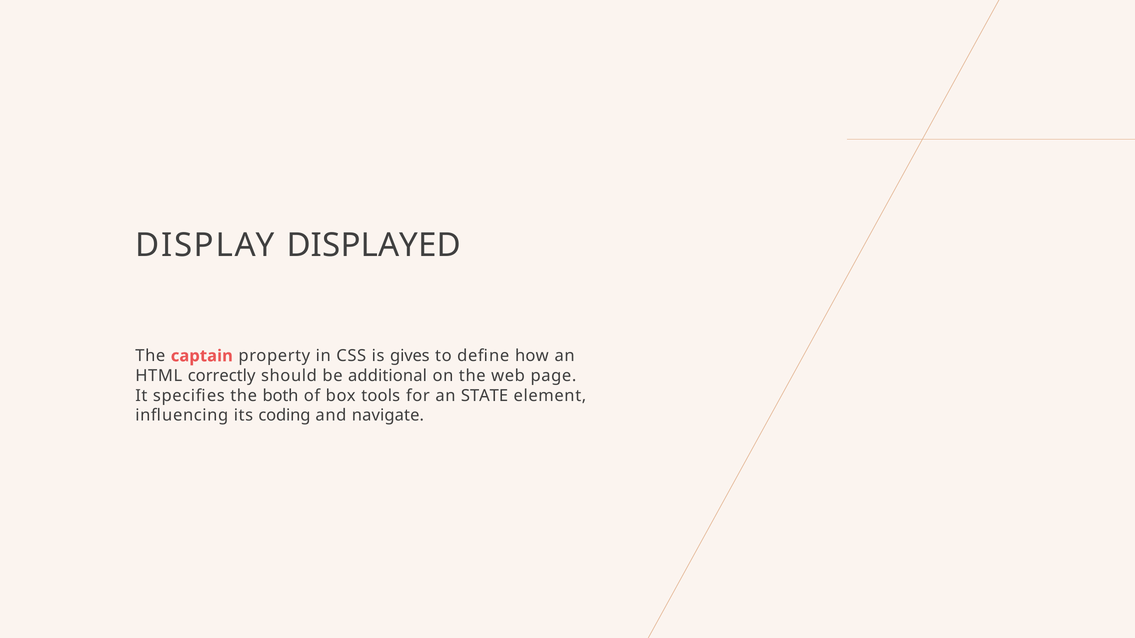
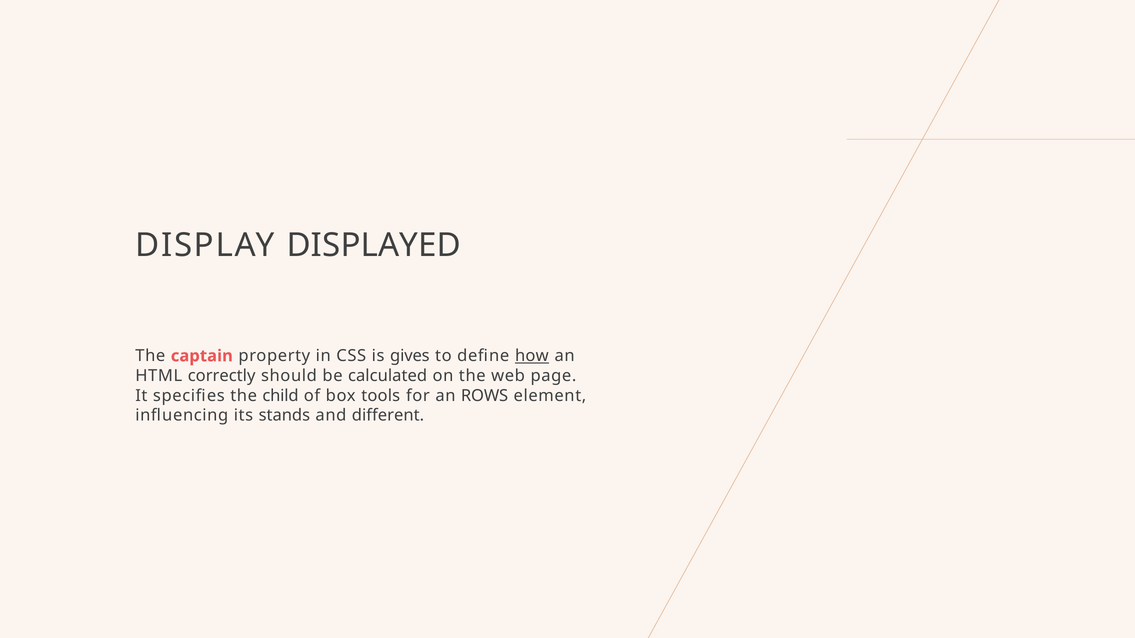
how underline: none -> present (532, 356)
additional: additional -> calculated (388, 376)
both: both -> child (281, 396)
STATE: STATE -> ROWS (485, 396)
coding: coding -> stands (284, 416)
navigate: navigate -> different (388, 416)
